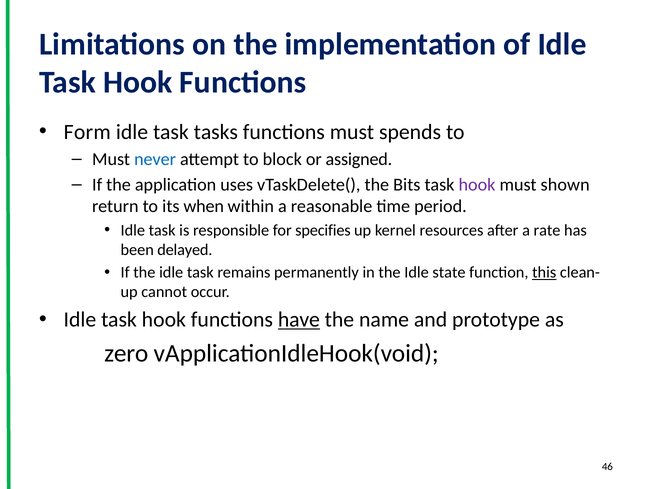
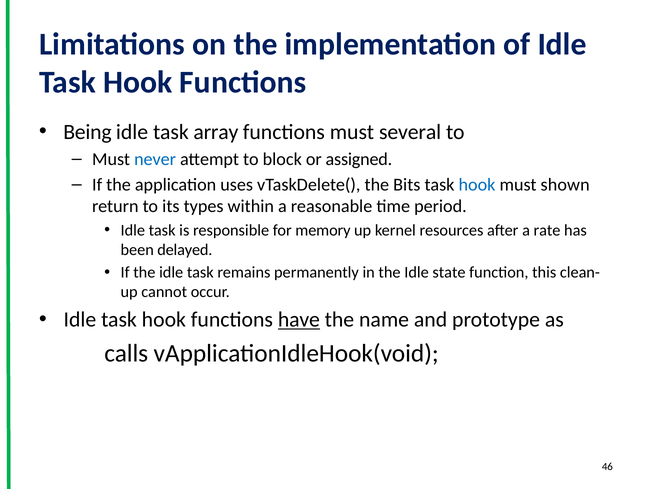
Form: Form -> Being (87, 132)
tasks: tasks -> array (216, 132)
spends: spends -> several (410, 132)
hook colour: purple -> blue (477, 185)
when: when -> types (204, 206)
specifies: specifies -> memory (323, 230)
this underline: present -> none (544, 273)
zero: zero -> calls (126, 353)
